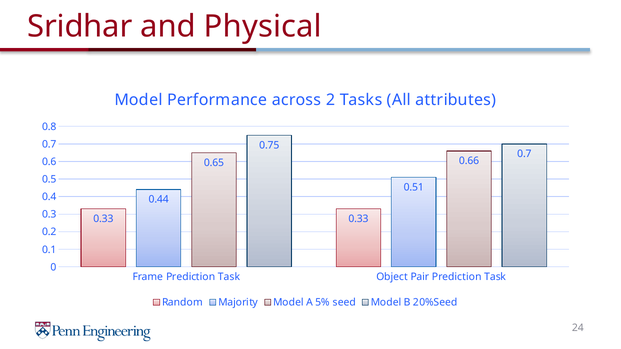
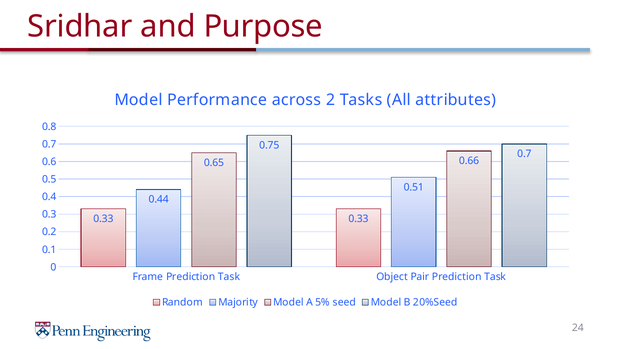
Physical: Physical -> Purpose (263, 27)
